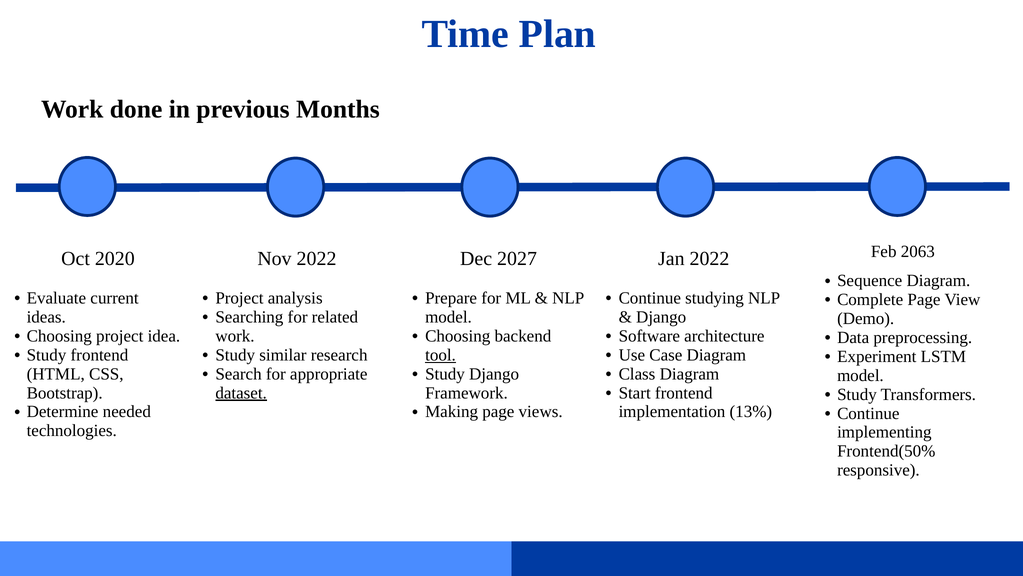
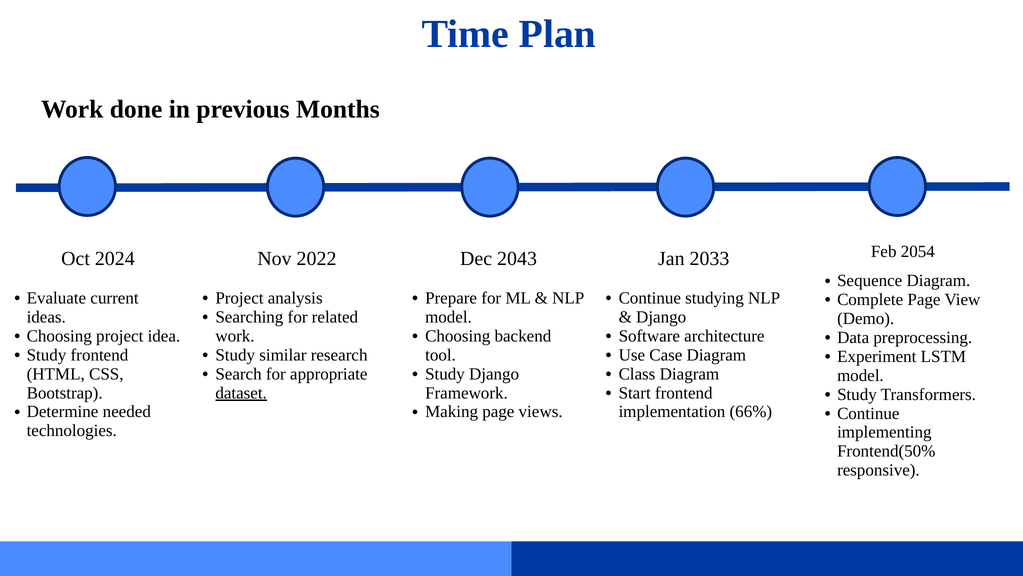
2063: 2063 -> 2054 (918, 251)
2020: 2020 -> 2024 (115, 258)
2027: 2027 -> 2043 (517, 258)
Jan 2022: 2022 -> 2033 (709, 258)
tool underline: present -> none (441, 355)
13%: 13% -> 66% (751, 411)
